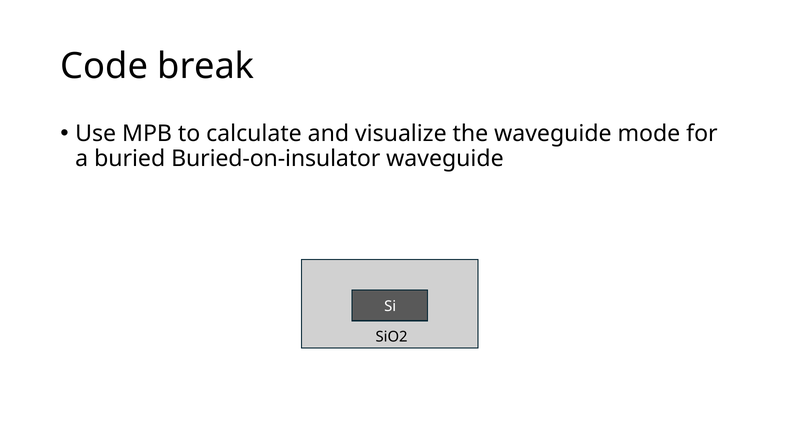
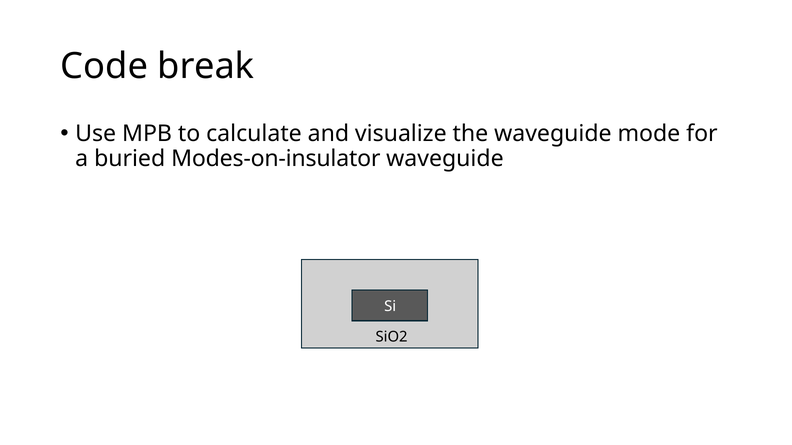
Buried-on-insulator: Buried-on-insulator -> Modes-on-insulator (276, 159)
